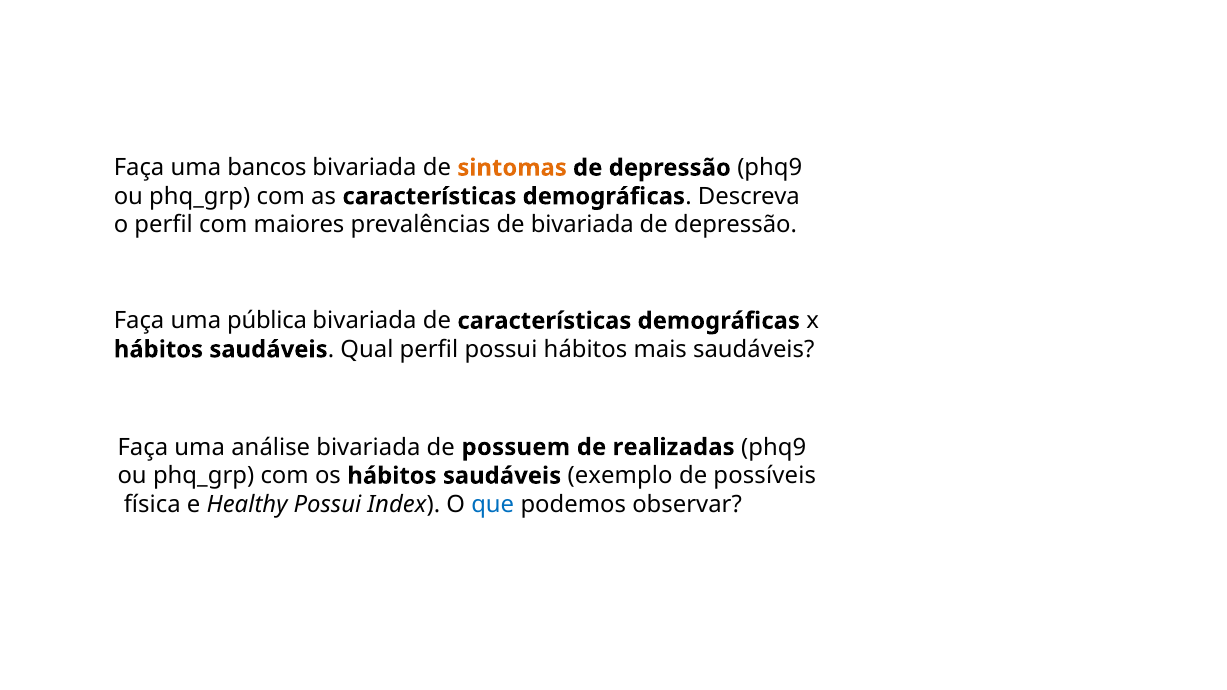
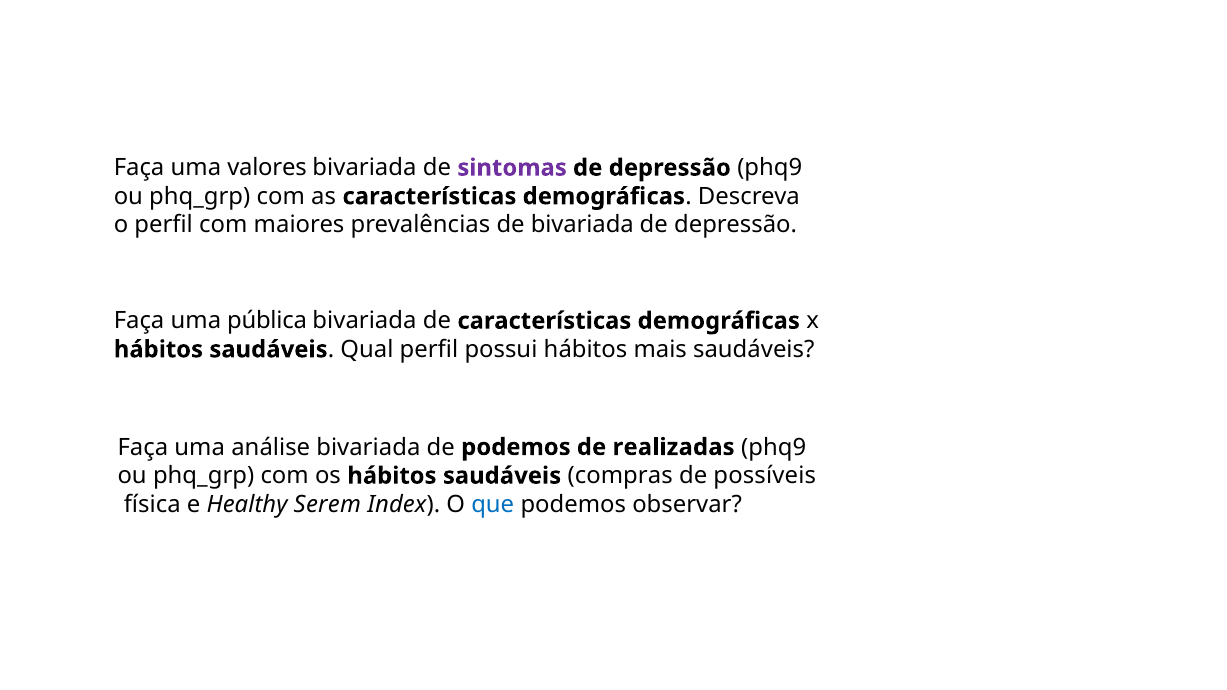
bancos: bancos -> valores (267, 168)
sintomas colour: orange -> purple (512, 168)
de possuem: possuem -> podemos (516, 447)
exemplo: exemplo -> compras (620, 476)
Healthy Possui: Possui -> Serem (327, 505)
